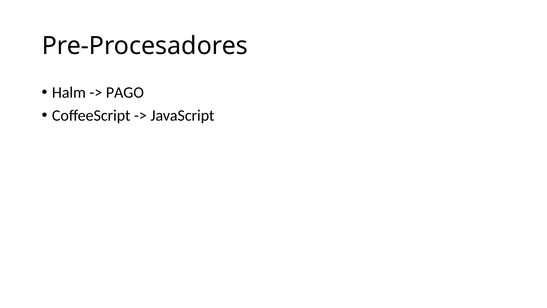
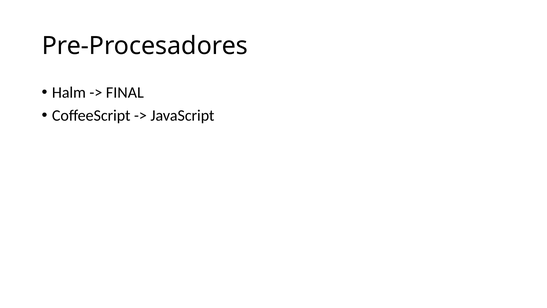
PAGO: PAGO -> FINAL (125, 92)
